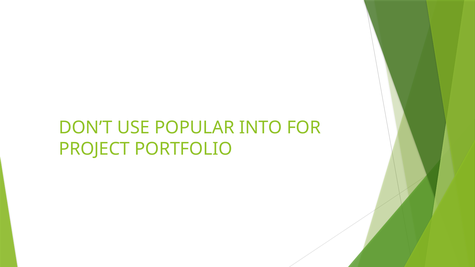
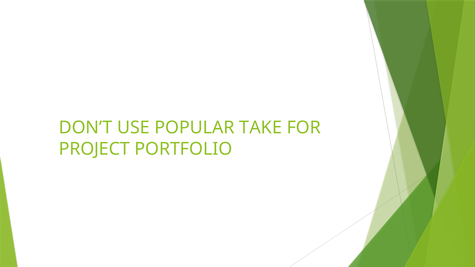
INTO: INTO -> TAKE (261, 128)
